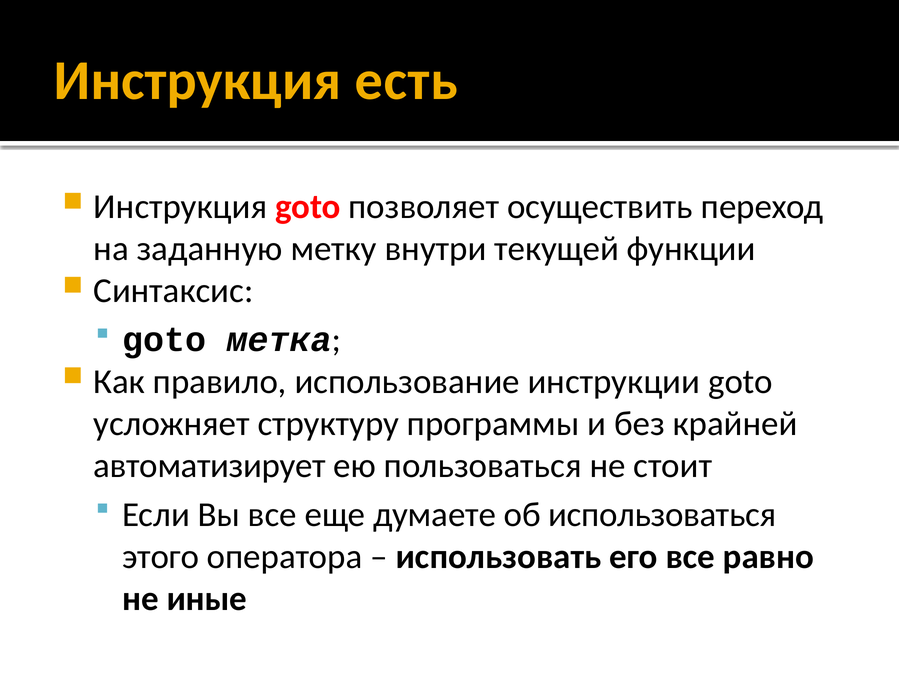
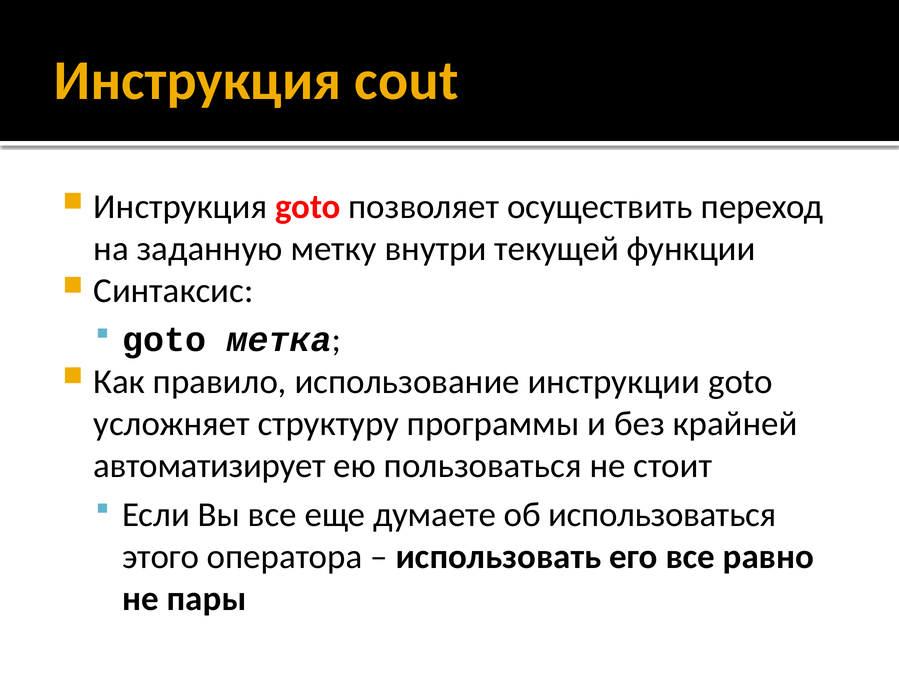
есть: есть -> cout (406, 81)
иные: иные -> пары (207, 599)
